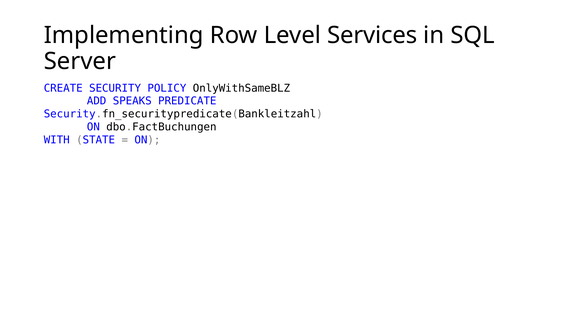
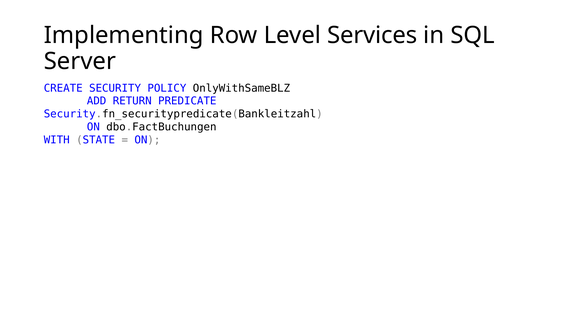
SPEAKS: SPEAKS -> RETURN (132, 101)
